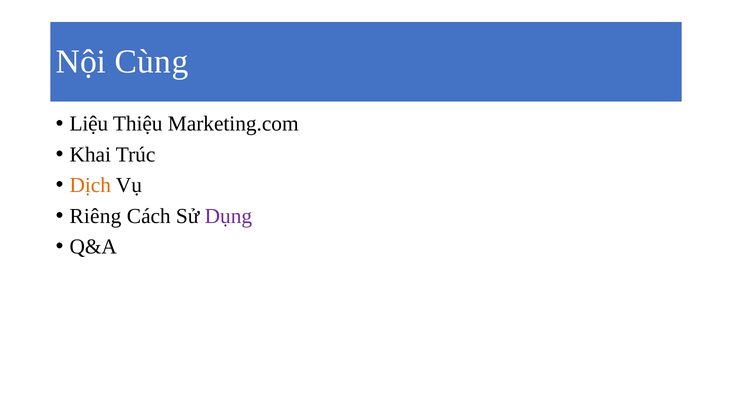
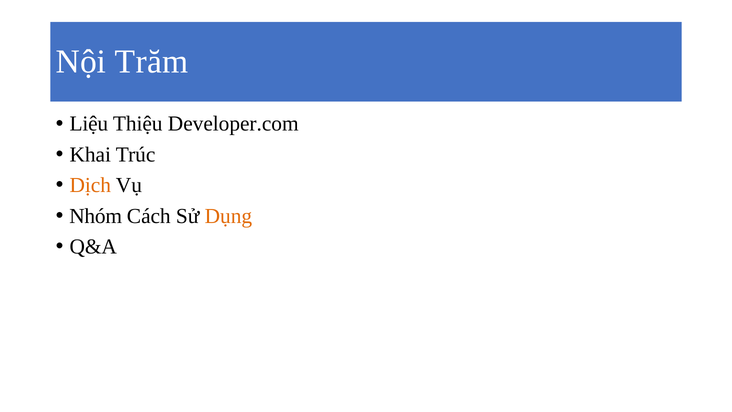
Cùng: Cùng -> Trăm (152, 61)
Marketing.com: Marketing.com -> Developer.com (233, 124)
Riêng: Riêng -> Nhóm (96, 216)
Dụng colour: purple -> orange (228, 216)
